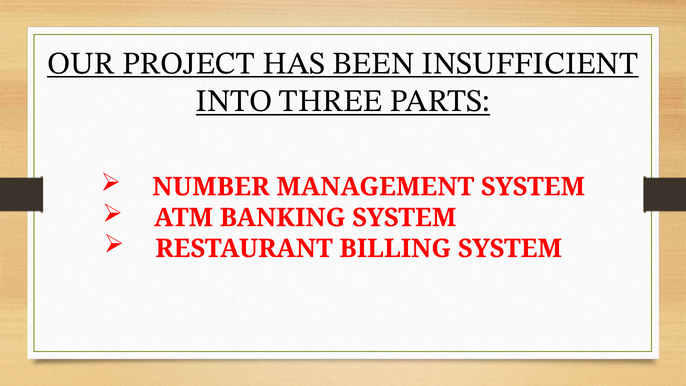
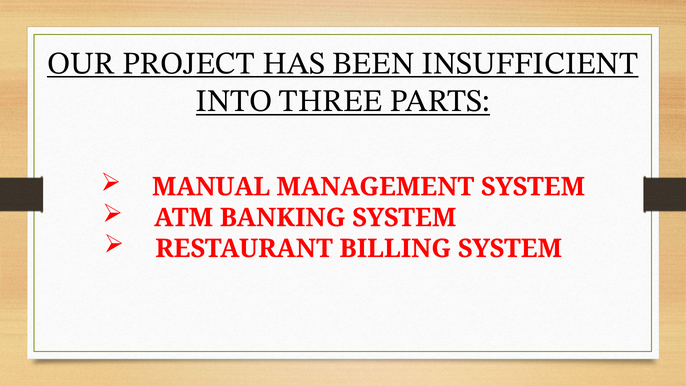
NUMBER: NUMBER -> MANUAL (211, 187)
